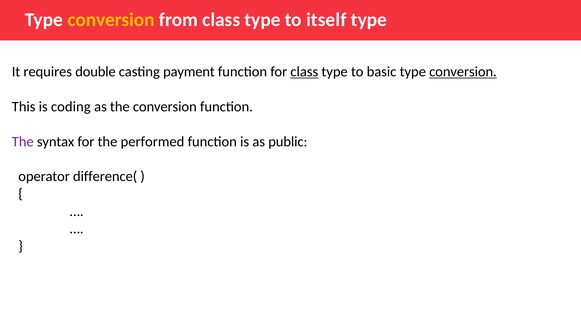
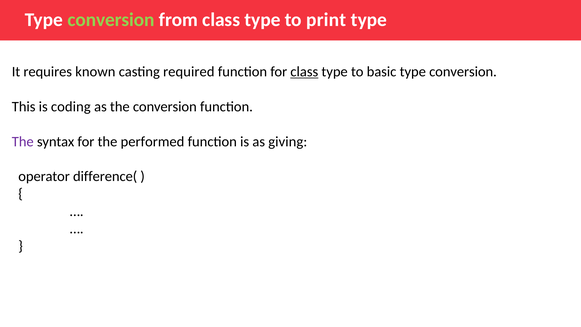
conversion colour: yellow -> light green (111, 20)
itself: itself -> print (326, 20)
double: double -> known (95, 72)
payment: payment -> required (189, 72)
conversion underline: present -> none (463, 72)
public: public -> giving (288, 141)
